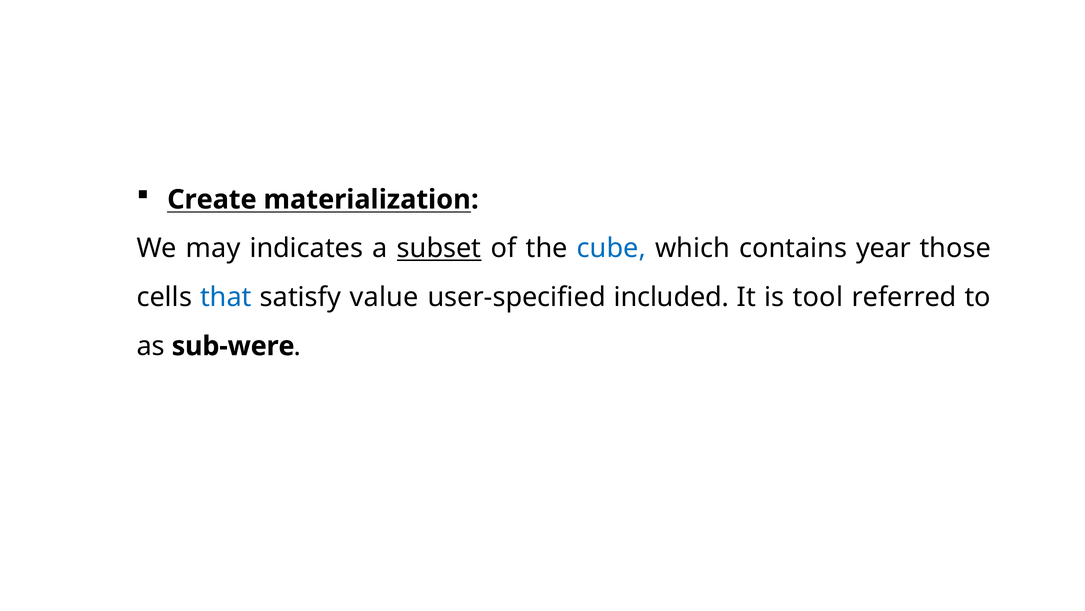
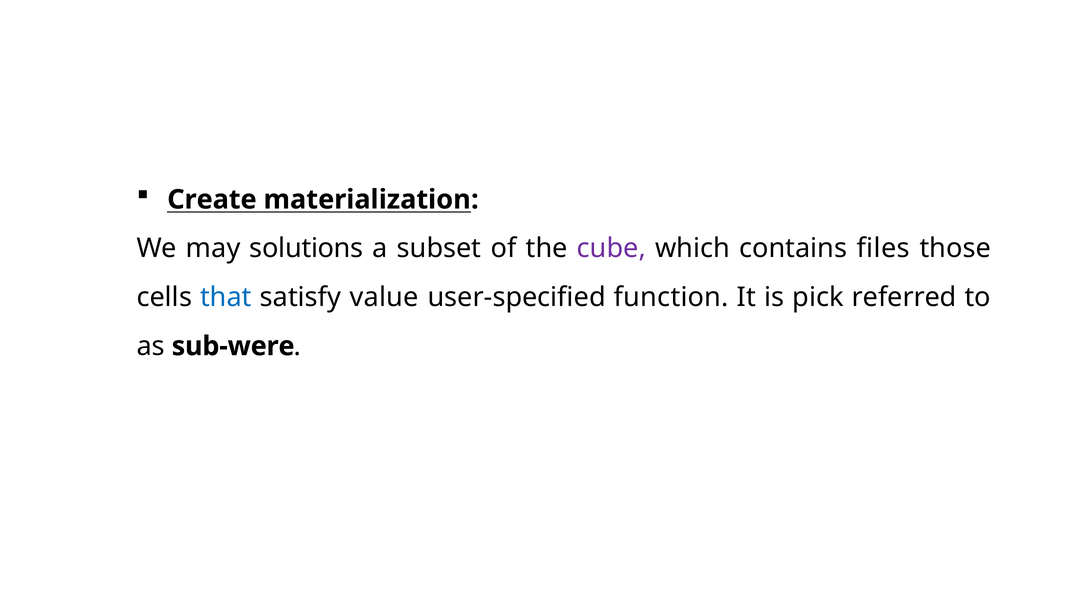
indicates: indicates -> solutions (306, 248)
subset underline: present -> none (439, 248)
cube colour: blue -> purple (611, 248)
year: year -> files (883, 248)
included: included -> function (671, 297)
tool: tool -> pick (818, 297)
